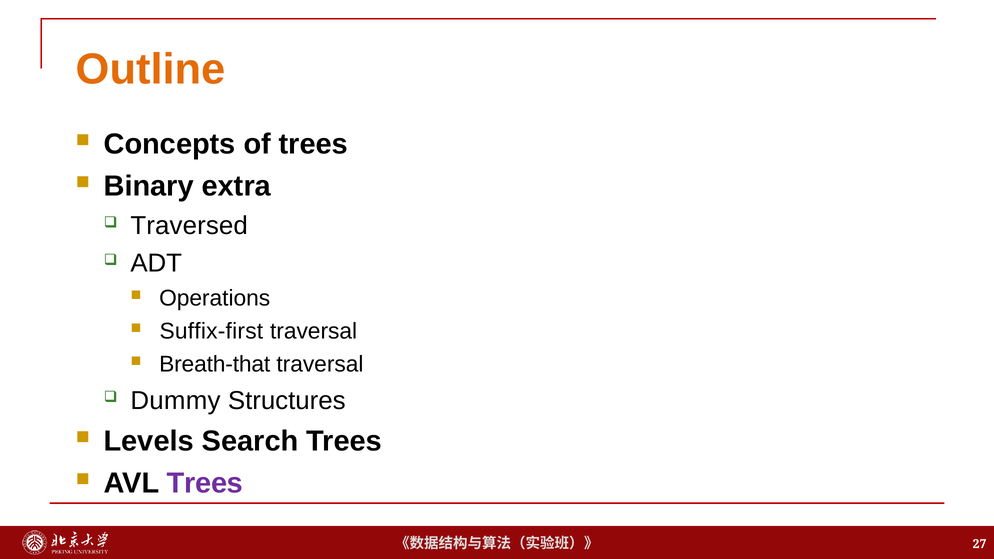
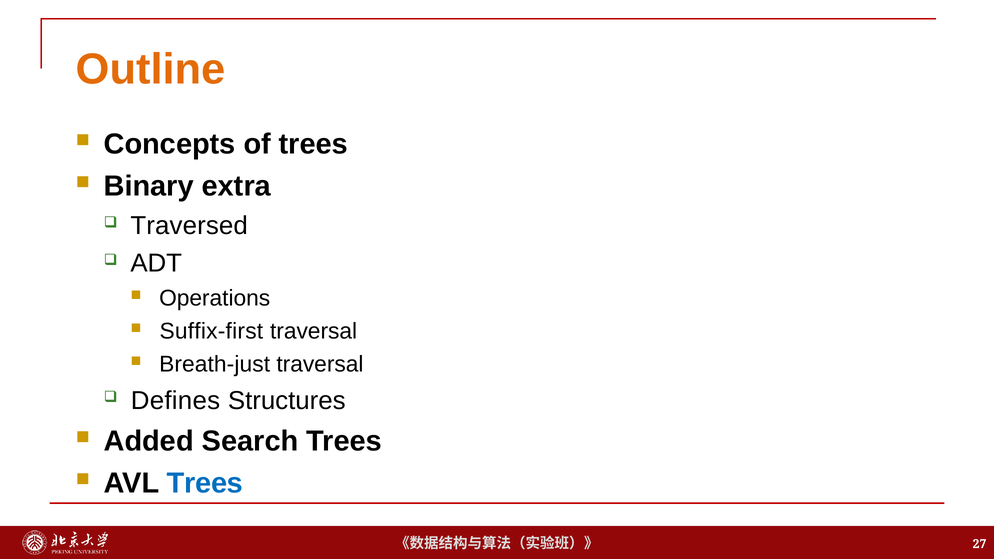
Breath-that: Breath-that -> Breath-just (215, 365)
Dummy: Dummy -> Defines (175, 401)
Levels: Levels -> Added (149, 441)
Trees colour: purple -> blue (205, 483)
